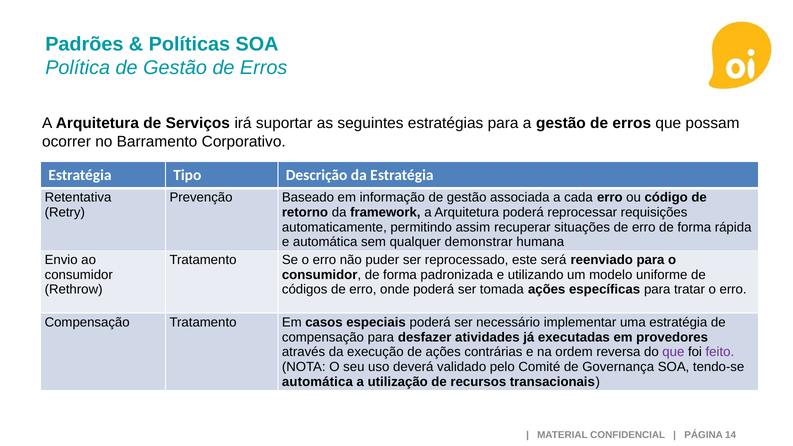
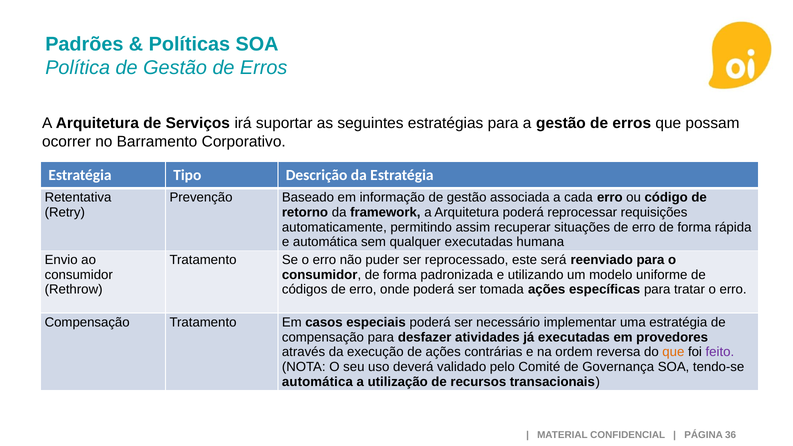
qualquer demonstrar: demonstrar -> executadas (479, 242)
que colour: purple -> orange (673, 352)
14: 14 -> 36 (731, 435)
